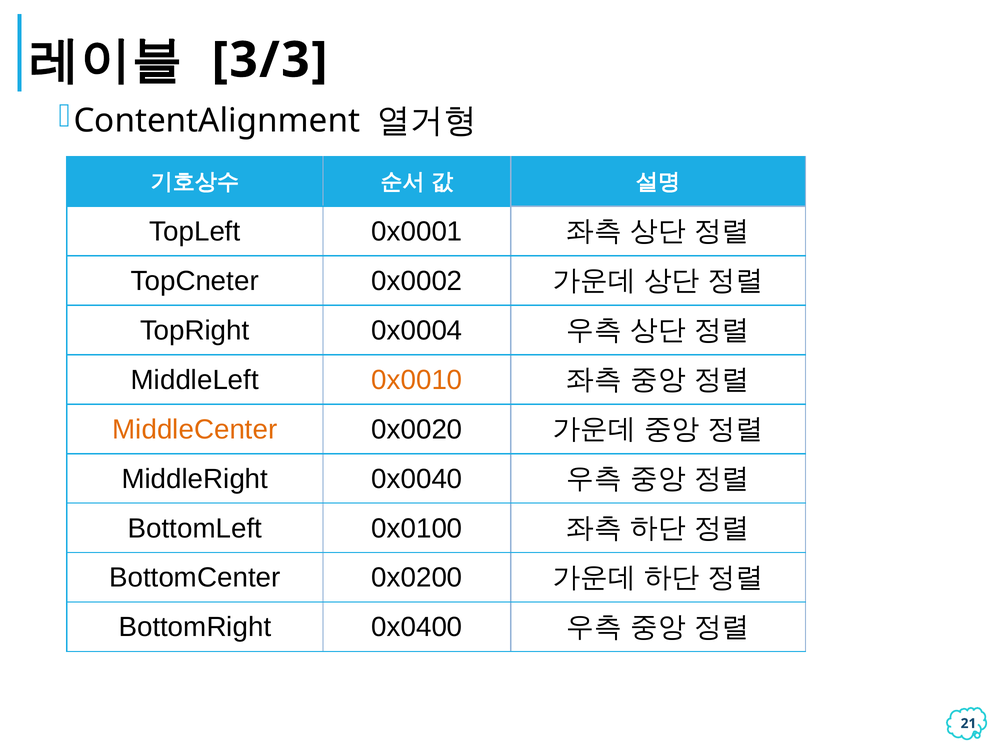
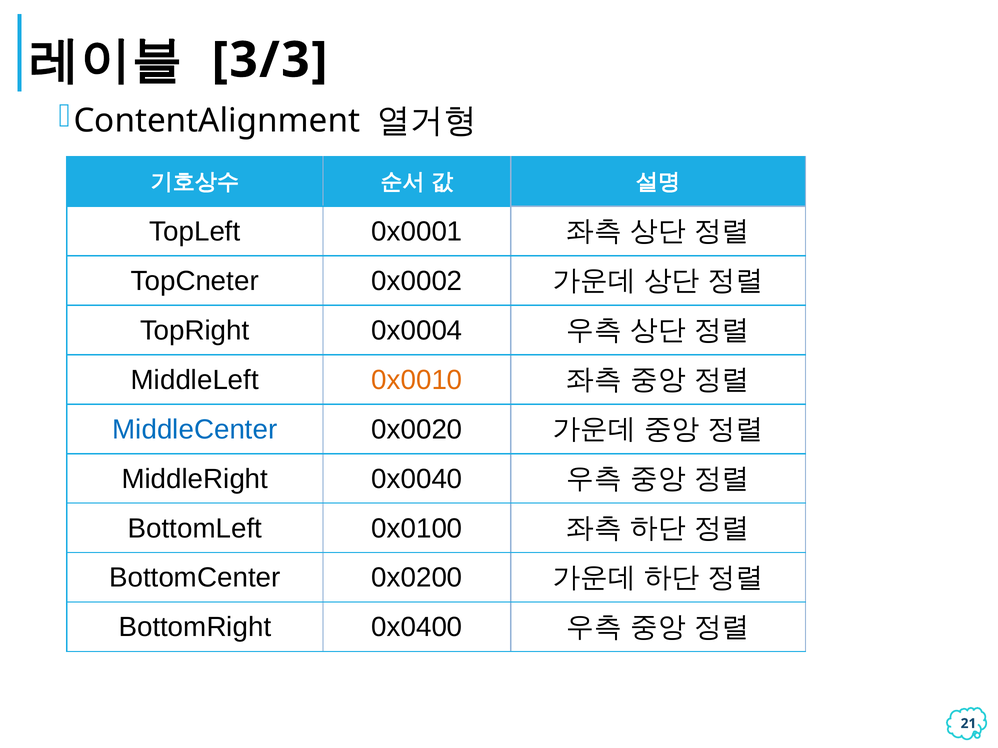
MiddleCenter colour: orange -> blue (195, 430)
